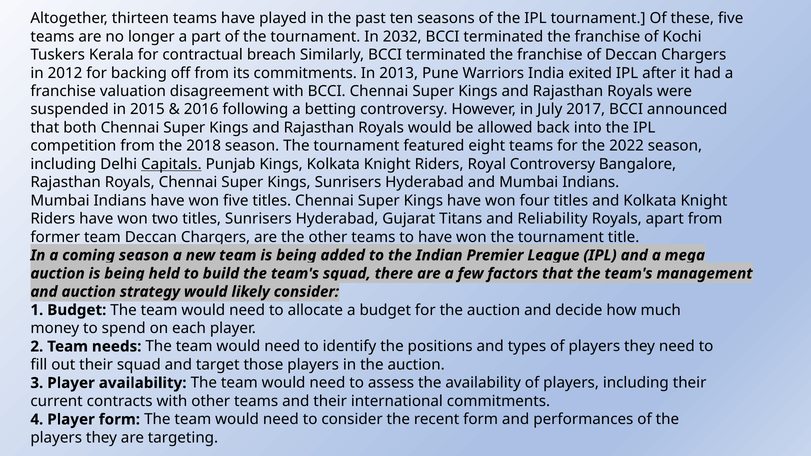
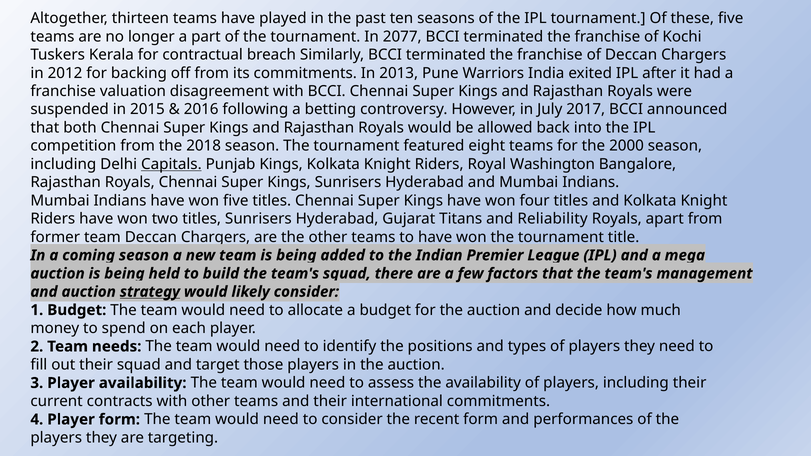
2032: 2032 -> 2077 (402, 37)
2022: 2022 -> 2000 (627, 146)
Royal Controversy: Controversy -> Washington (552, 164)
strategy underline: none -> present (150, 292)
